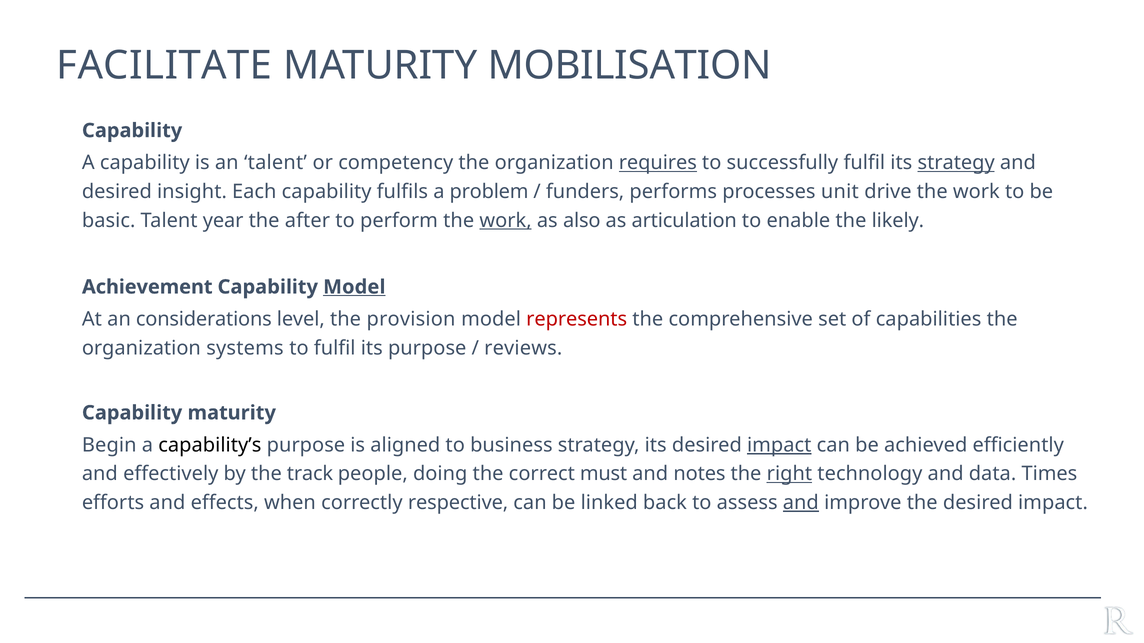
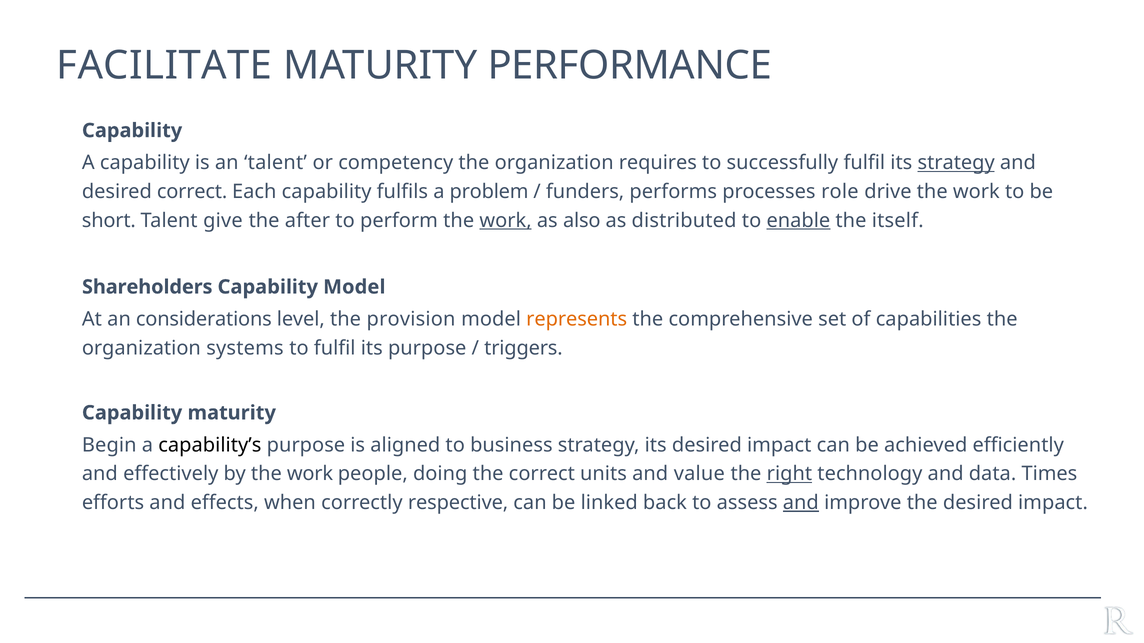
MOBILISATION: MOBILISATION -> PERFORMANCE (630, 65)
requires underline: present -> none (658, 163)
desired insight: insight -> correct (192, 192)
unit: unit -> role (840, 192)
basic: basic -> short (109, 221)
year: year -> give (223, 221)
articulation: articulation -> distributed (684, 221)
enable underline: none -> present (798, 221)
likely: likely -> itself (898, 221)
Achievement: Achievement -> Shareholders (147, 287)
Model underline: present -> none (354, 287)
represents colour: red -> orange (577, 320)
reviews: reviews -> triggers (523, 348)
impact underline: present -> none (779, 445)
by the track: track -> work (310, 474)
must: must -> units (603, 474)
notes: notes -> value (699, 474)
